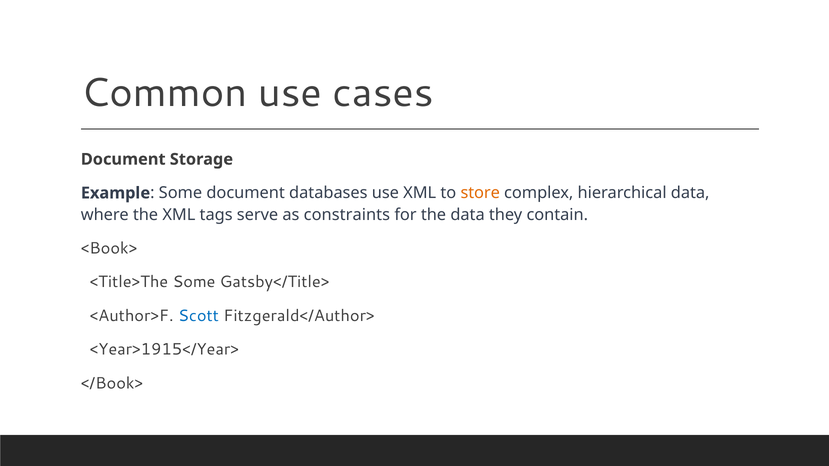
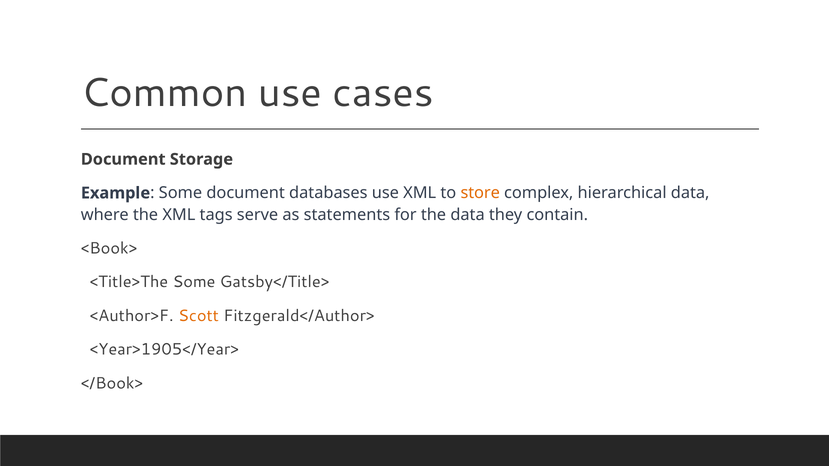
constraints: constraints -> statements (347, 215)
Scott colour: blue -> orange (198, 316)
<Year>1915</Year>: <Year>1915</Year> -> <Year>1905</Year> (164, 350)
